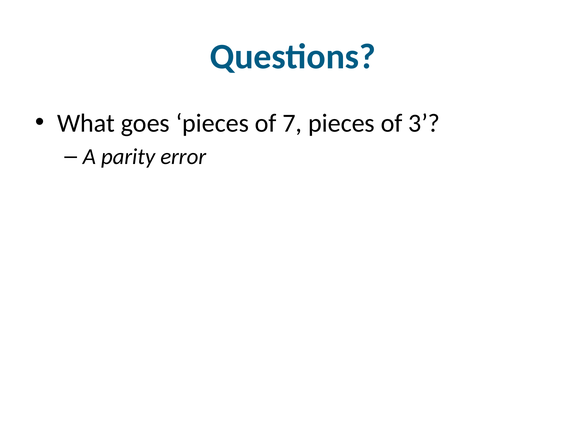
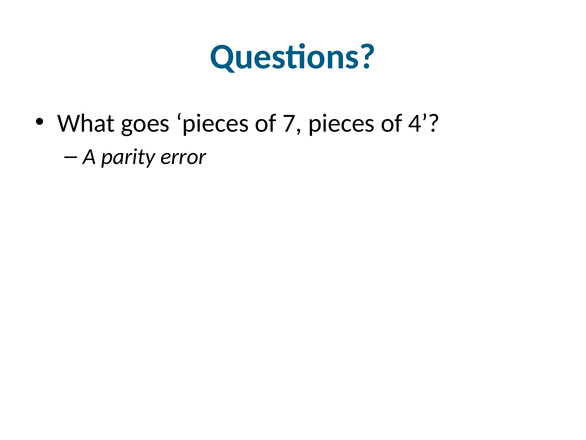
3: 3 -> 4 (424, 123)
